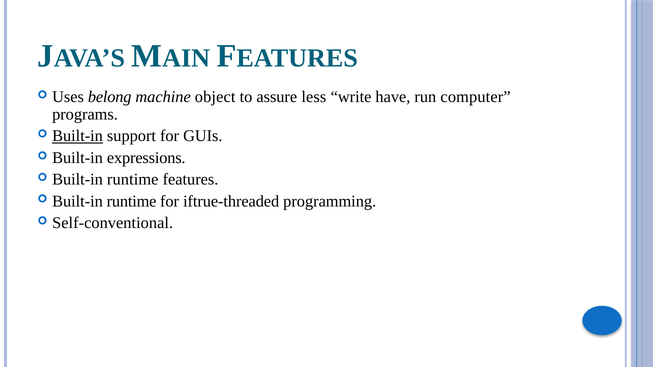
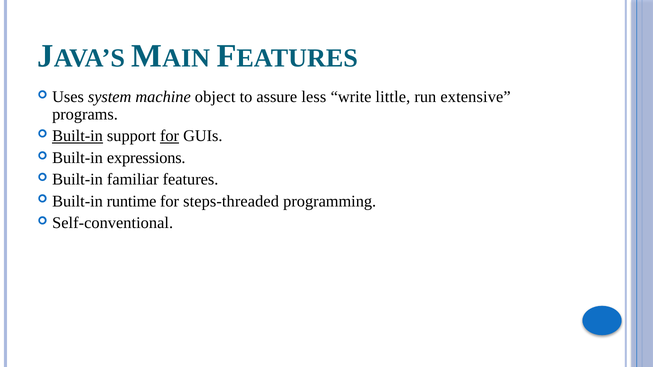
belong: belong -> system (110, 97)
have: have -> little (393, 97)
computer: computer -> extensive (476, 97)
for underline: none -> present (170, 136)
runtime: runtime -> familiar (133, 180)
iftrue-threaded: iftrue-threaded -> steps-threaded (231, 201)
